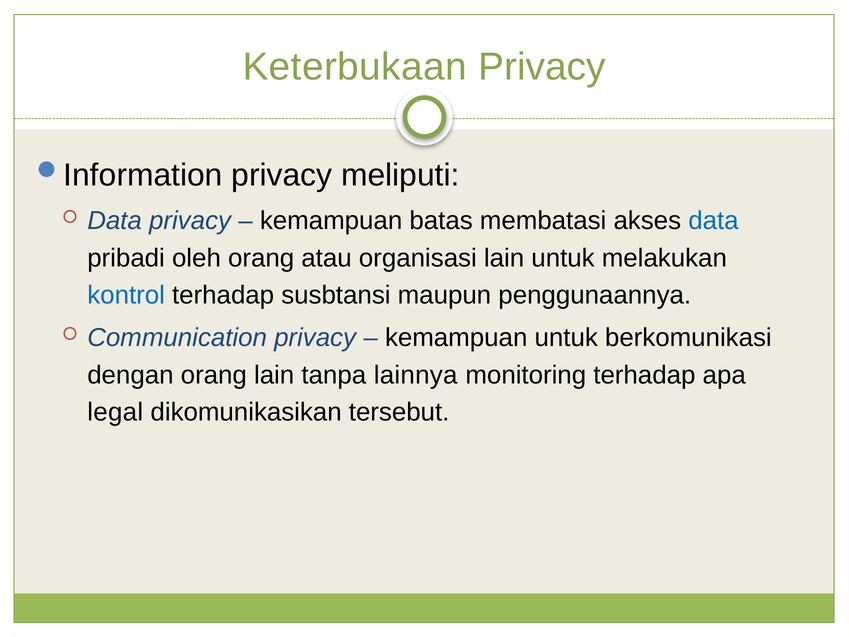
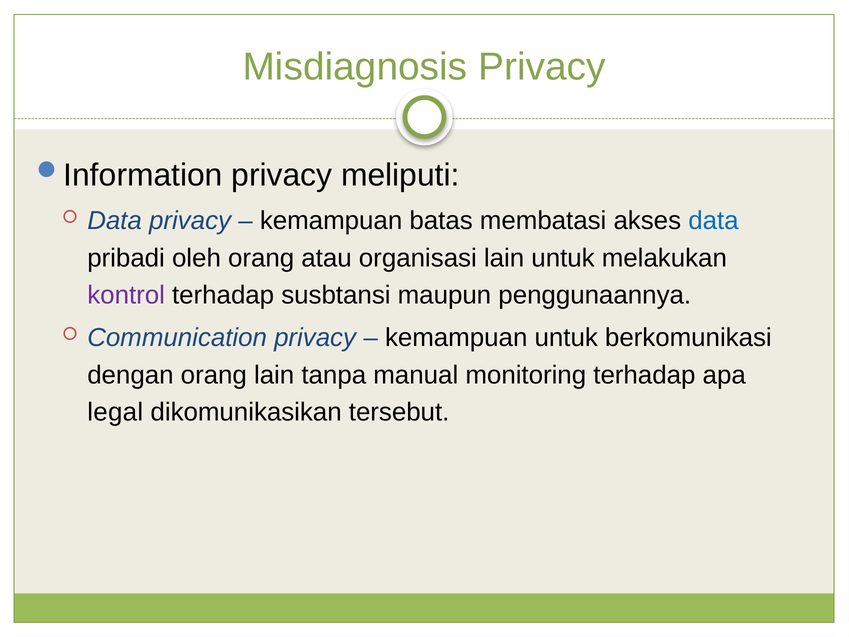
Keterbukaan: Keterbukaan -> Misdiagnosis (355, 67)
kontrol colour: blue -> purple (126, 295)
lainnya: lainnya -> manual (416, 375)
